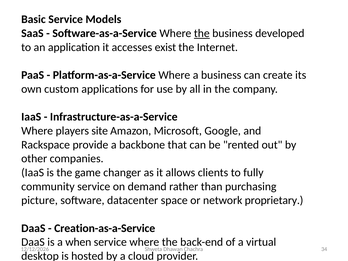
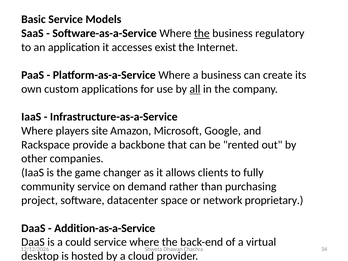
developed: developed -> regulatory (280, 33)
all underline: none -> present (195, 89)
picture: picture -> project (39, 200)
Creation-as-a-Service: Creation-as-a-Service -> Addition-as-a-Service (105, 228)
when: when -> could (78, 242)
